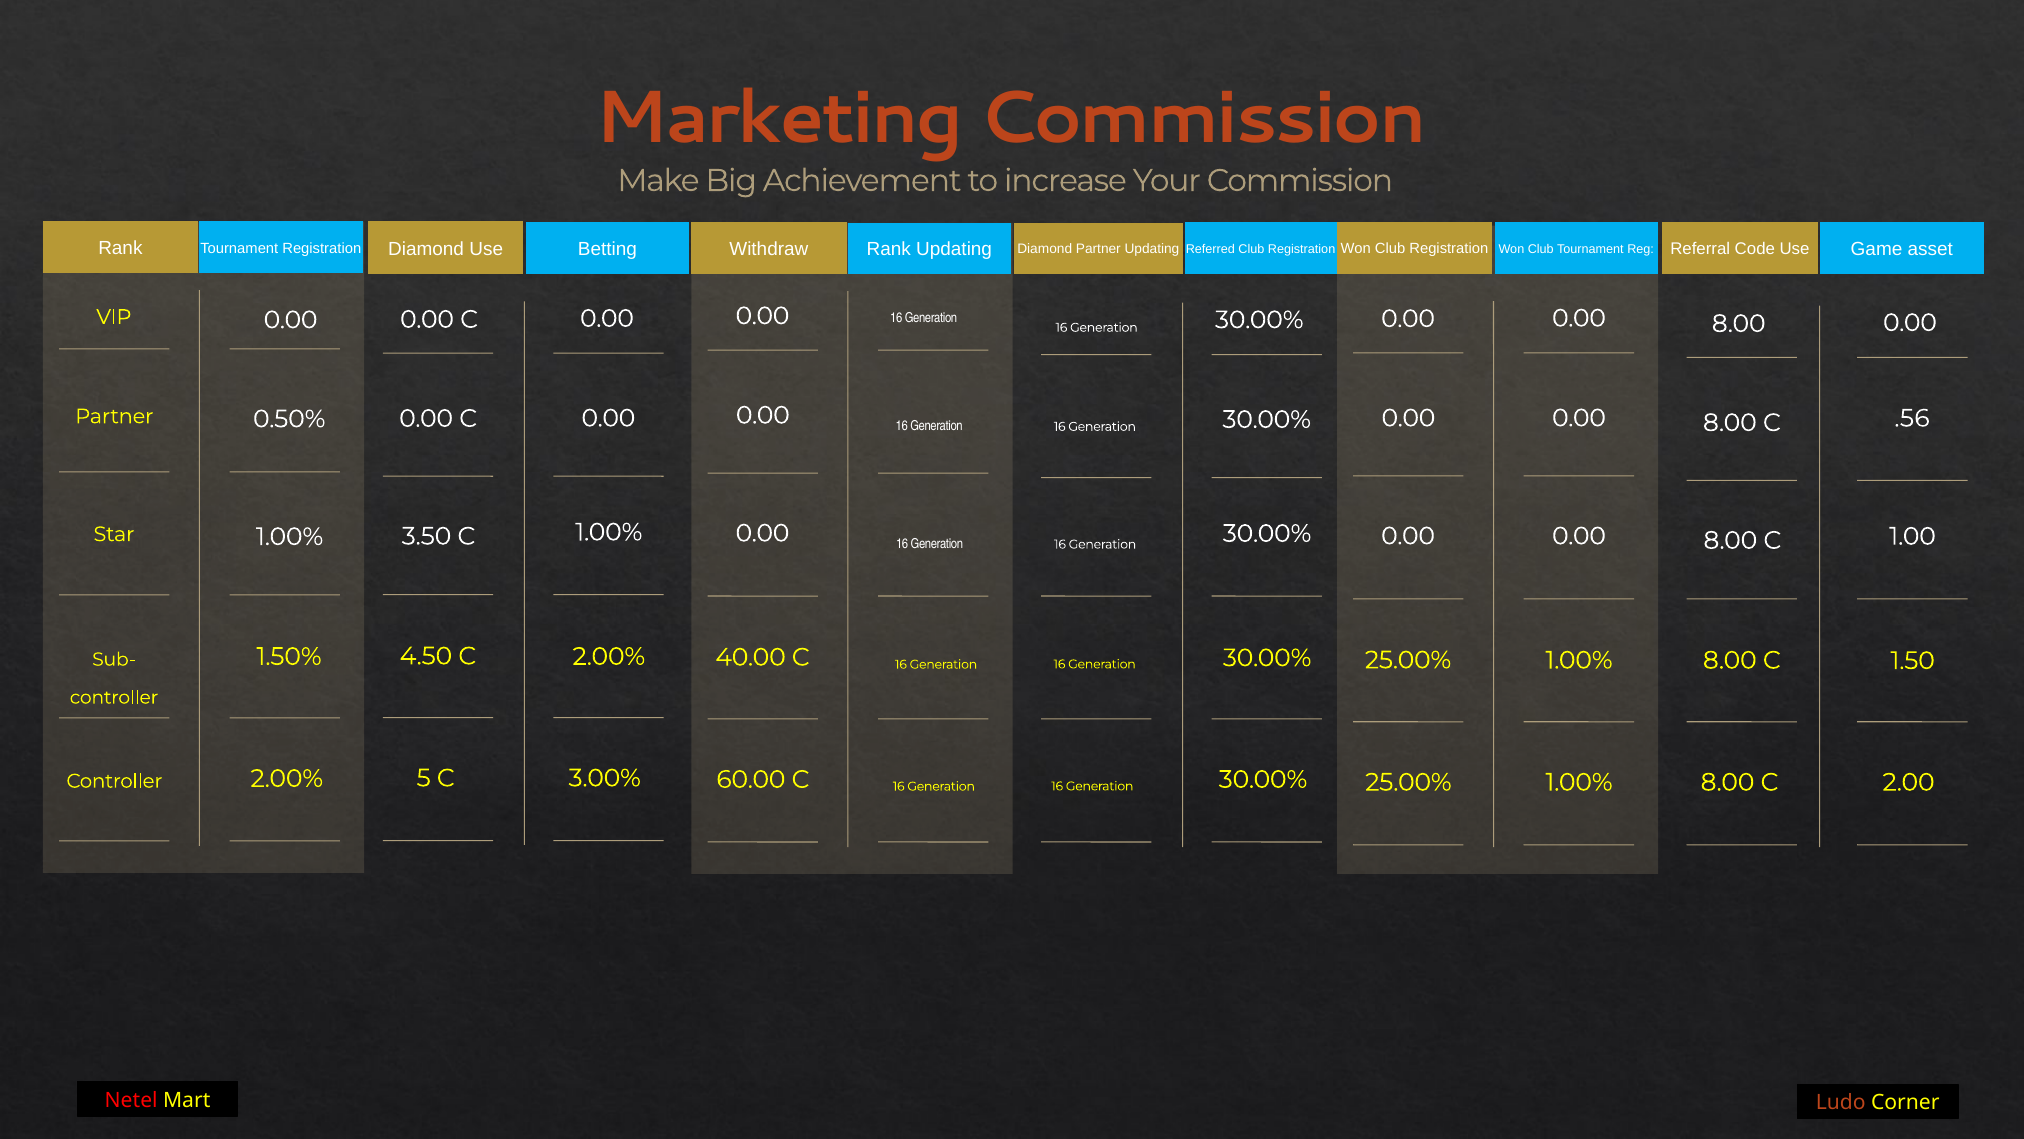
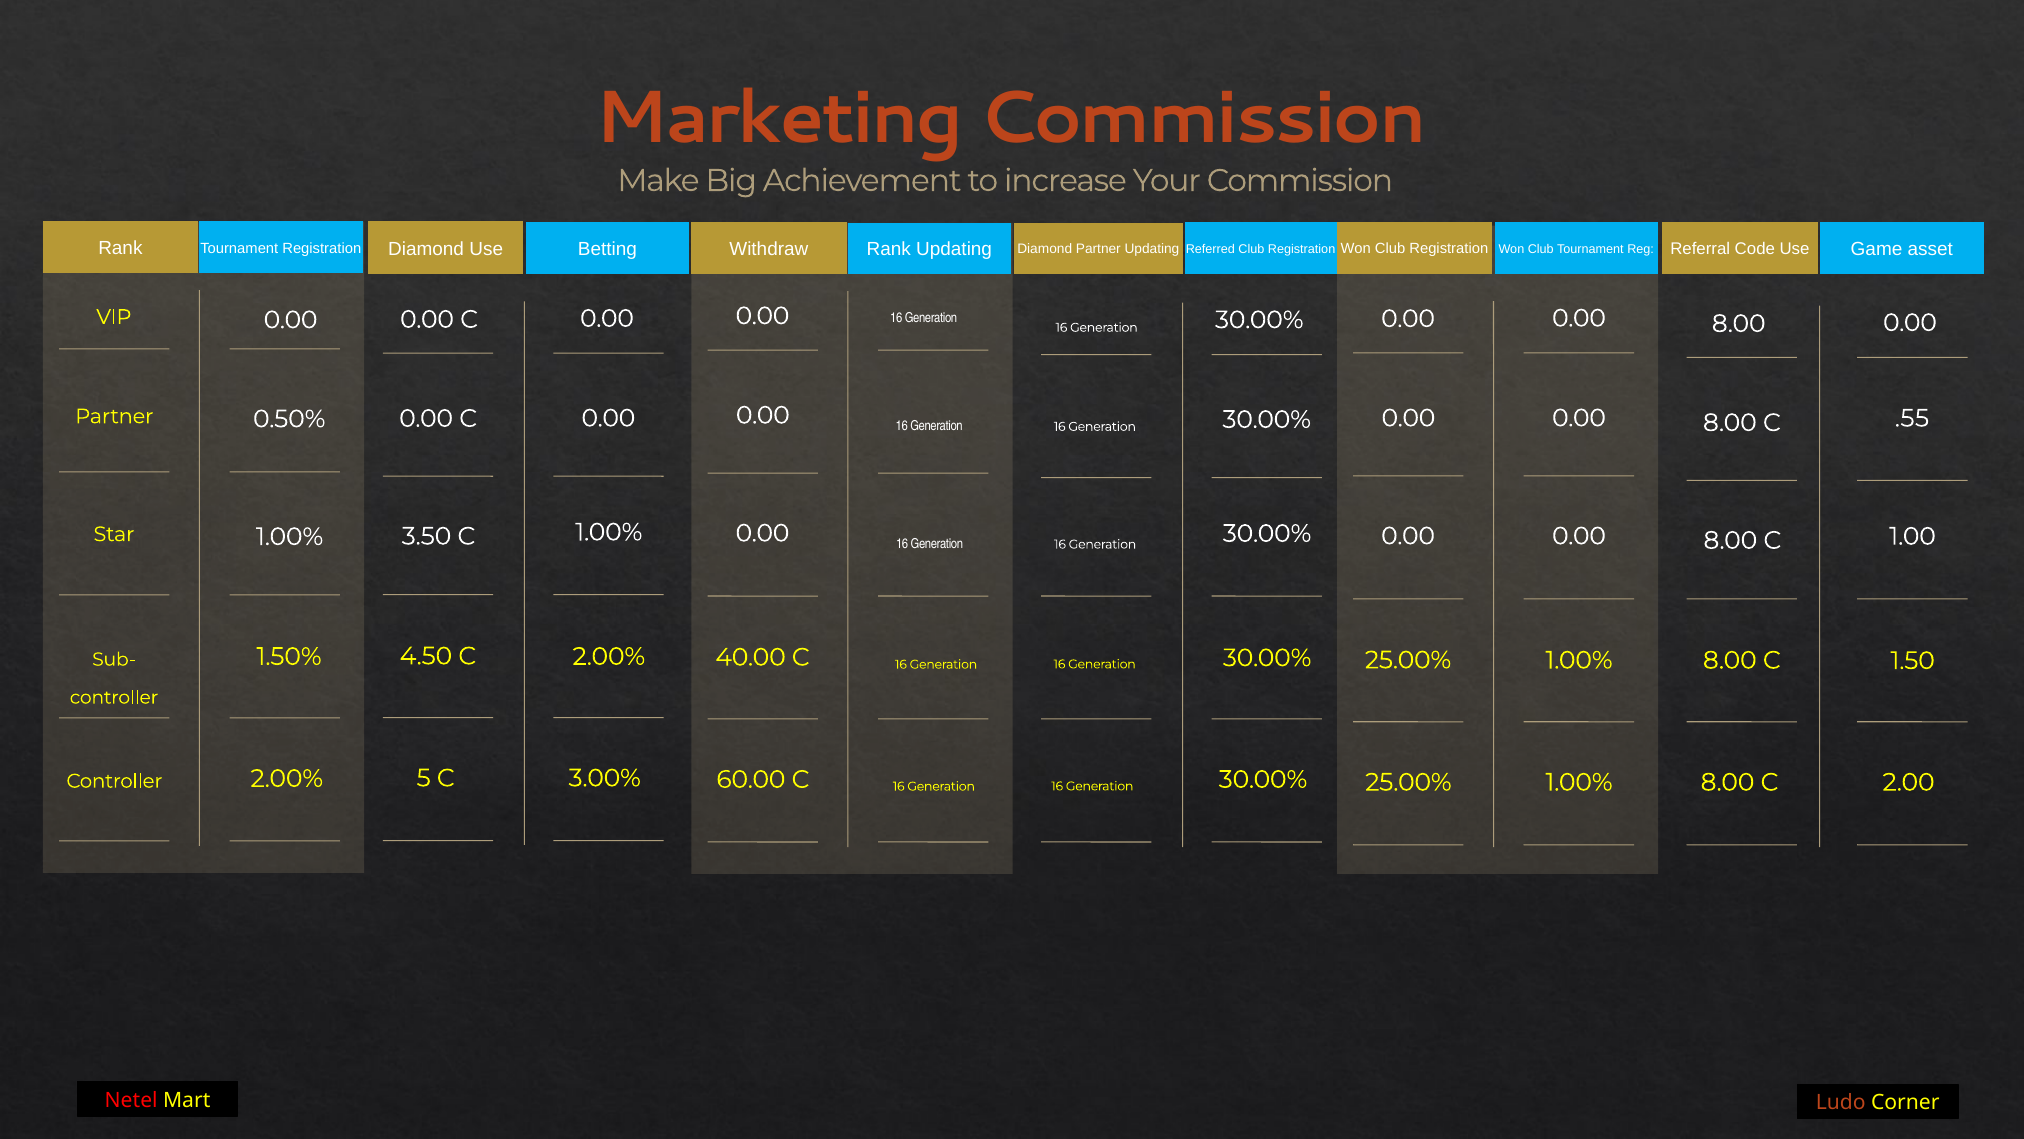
.56: .56 -> .55 (1912, 418)
